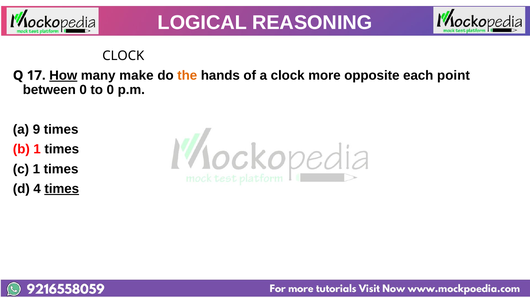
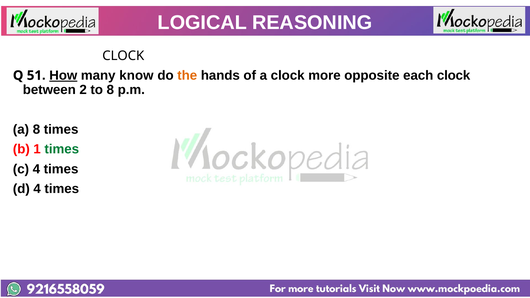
17: 17 -> 51 (34, 76)
make: make -> know (136, 76)
each point: point -> clock (454, 76)
between 0: 0 -> 2 (83, 90)
to 0: 0 -> 8 (110, 90)
a 9: 9 -> 8 (36, 129)
times colour: black -> green (62, 149)
c 1: 1 -> 4 (36, 169)
times underline: present -> none (62, 189)
